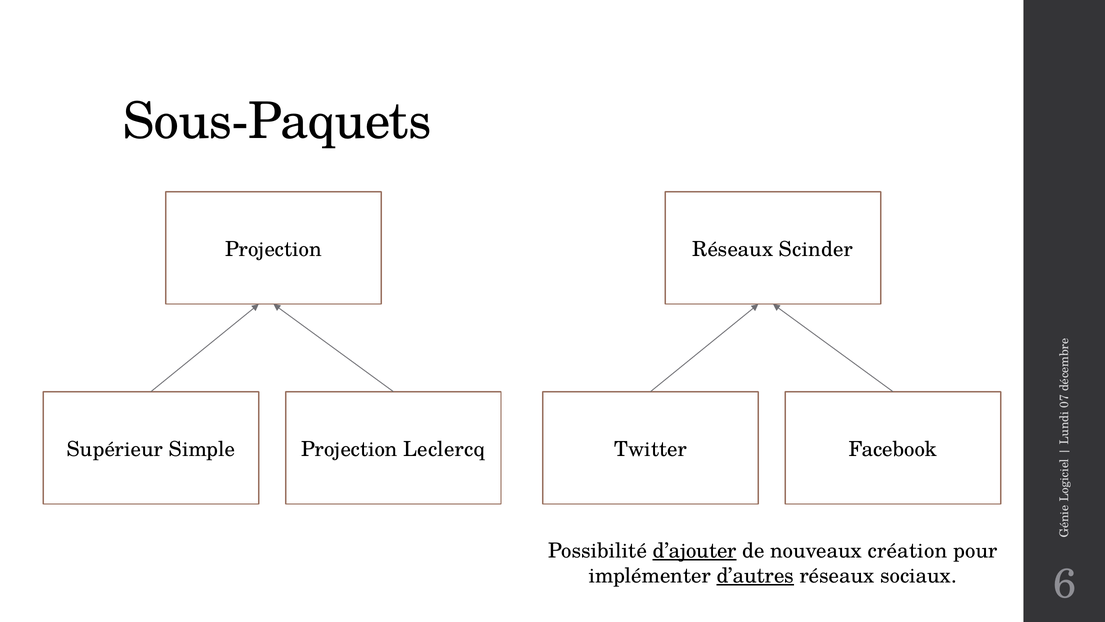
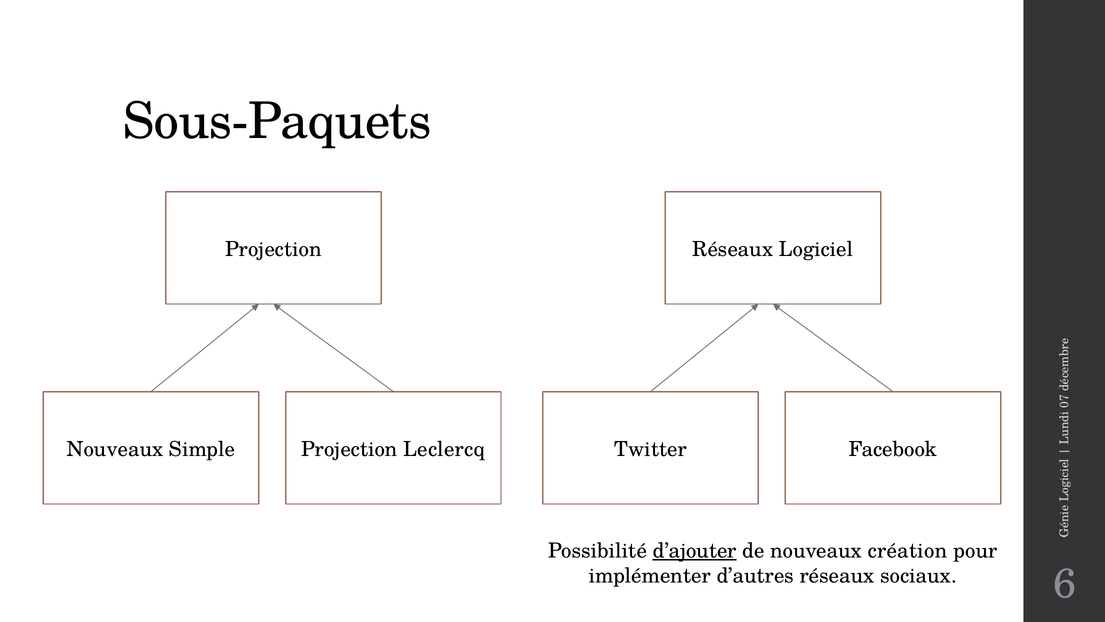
Scinder: Scinder -> Logiciel (816, 249)
Supérieur: Supérieur -> Nouveaux (115, 449)
d’autres underline: present -> none (755, 575)
